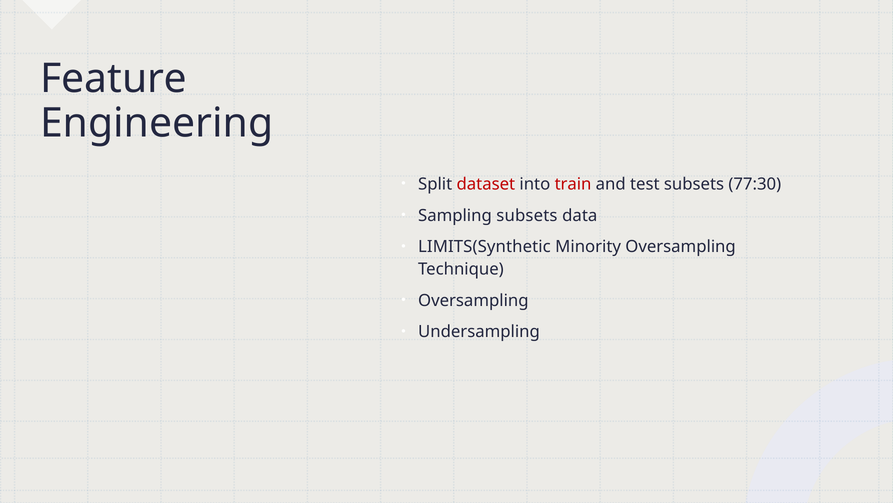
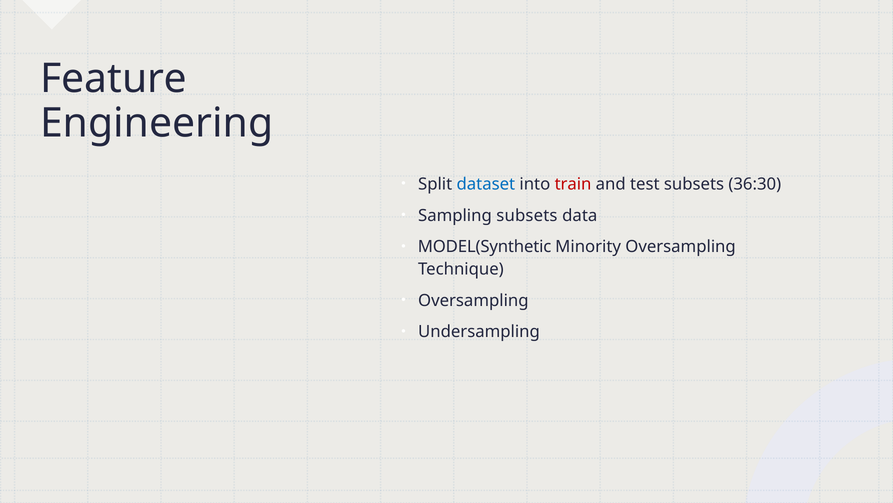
dataset colour: red -> blue (486, 184)
77:30: 77:30 -> 36:30 (755, 184)
LIMITS(Synthetic: LIMITS(Synthetic -> MODEL(Synthetic (485, 247)
